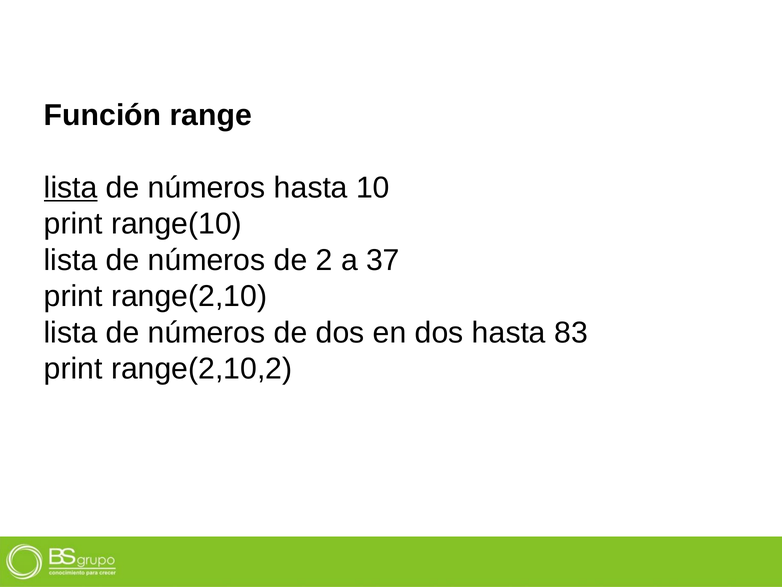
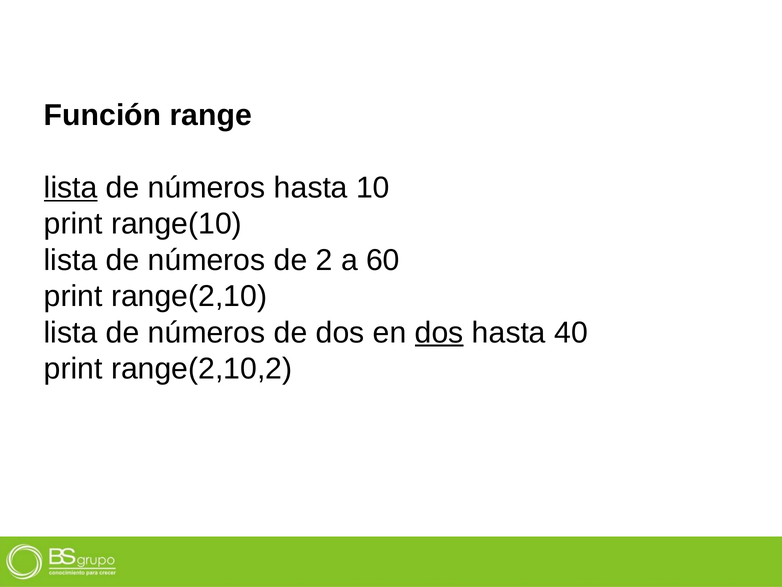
37: 37 -> 60 (383, 260)
dos underline: none -> present (439, 333)
83: 83 -> 40 (571, 333)
